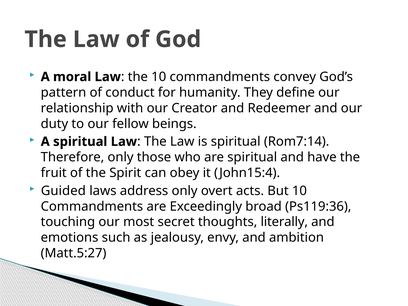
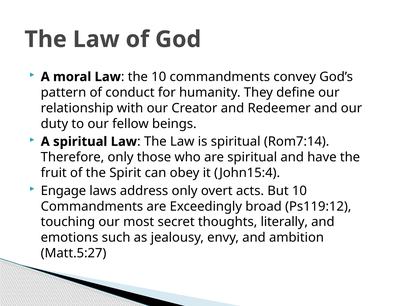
Guided: Guided -> Engage (63, 191)
Ps119:36: Ps119:36 -> Ps119:12 (318, 206)
